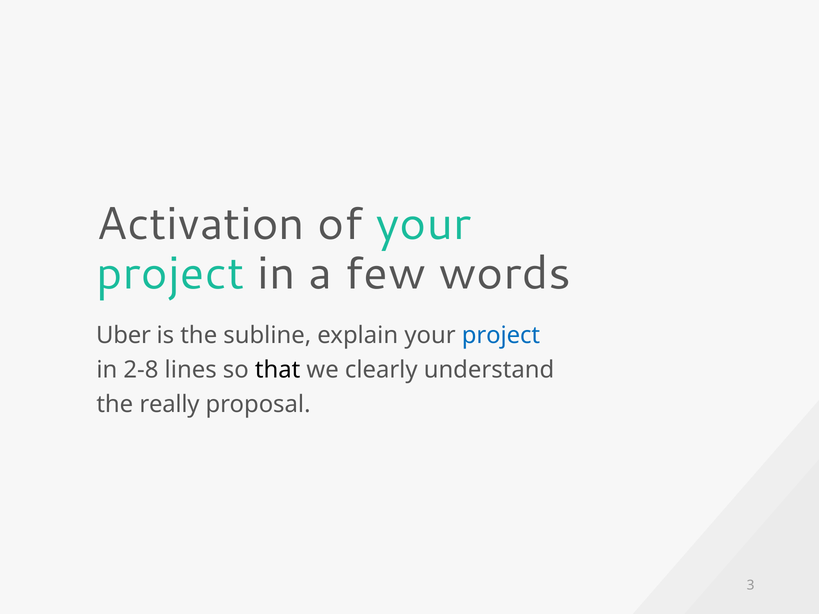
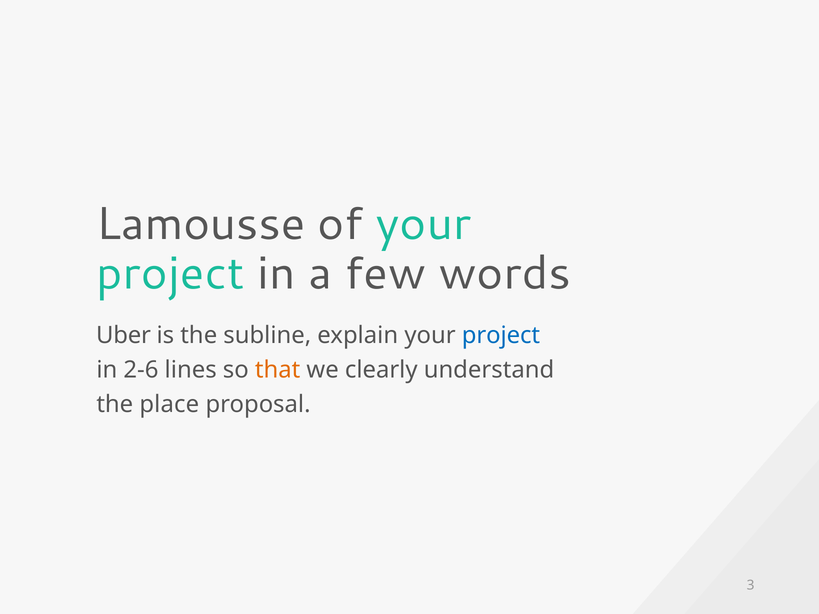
Activation: Activation -> Lamousse (201, 224)
2-8: 2-8 -> 2-6 (141, 370)
that colour: black -> orange (278, 370)
really: really -> place (169, 404)
